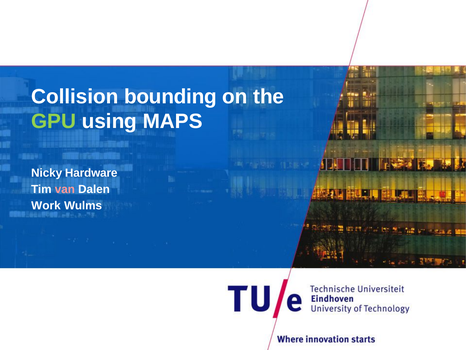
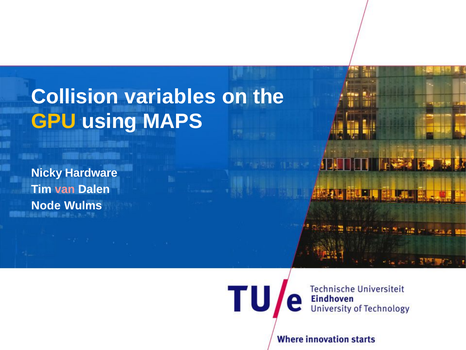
bounding: bounding -> variables (170, 96)
GPU colour: light green -> yellow (54, 121)
Work: Work -> Node (46, 205)
